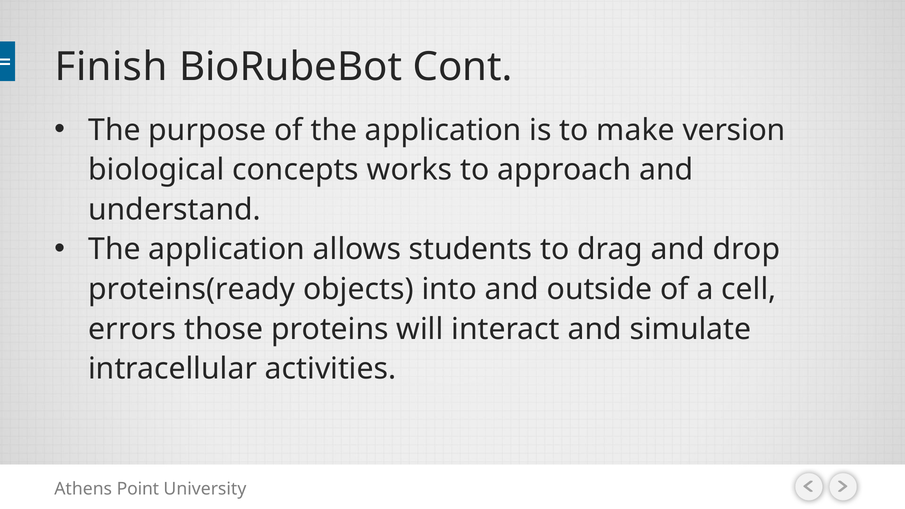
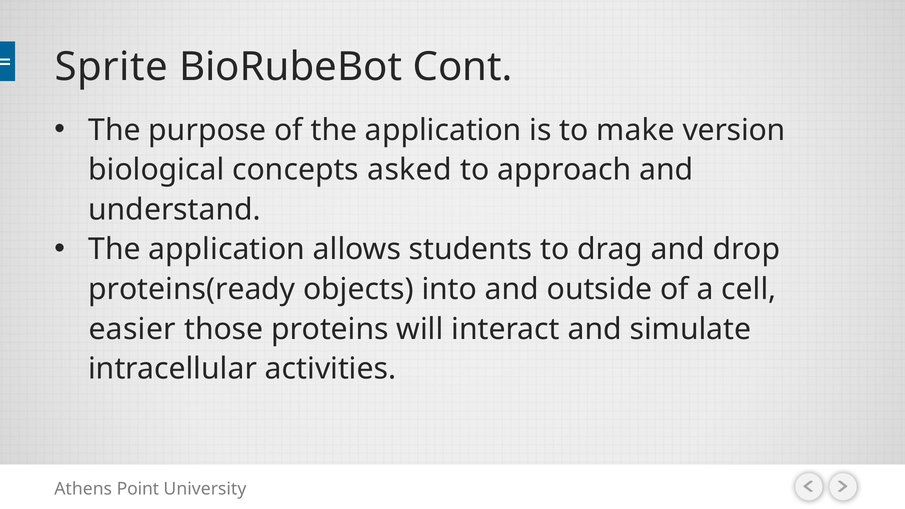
Finish: Finish -> Sprite (111, 67)
works: works -> asked (409, 170)
errors: errors -> easier (132, 329)
